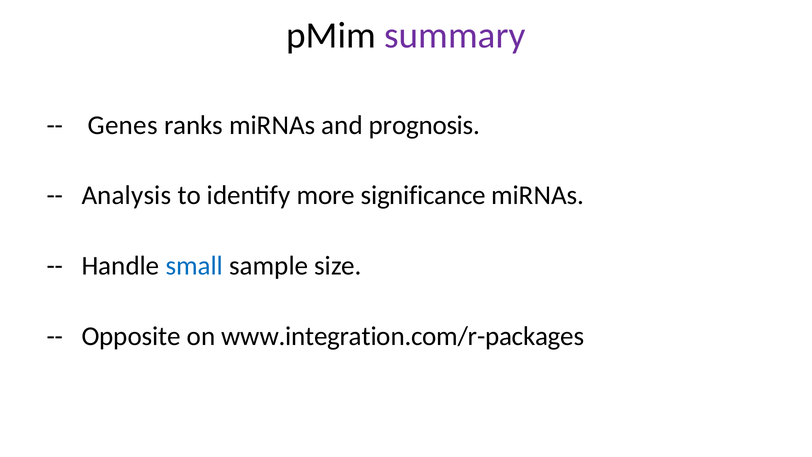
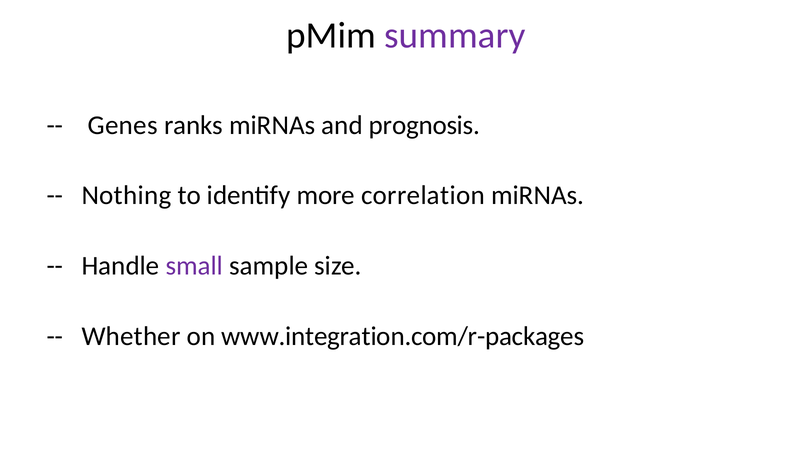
Analysis: Analysis -> Nothing (126, 195)
significance: significance -> correlation (423, 195)
small colour: blue -> purple (194, 266)
Opposite: Opposite -> Whether (131, 336)
